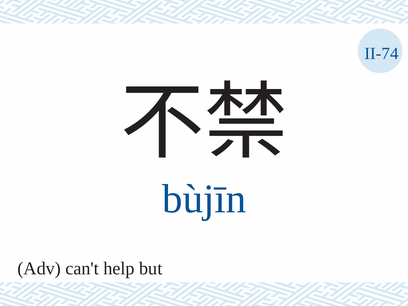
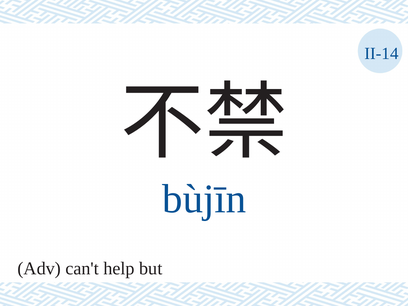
II-74: II-74 -> II-14 (382, 53)
